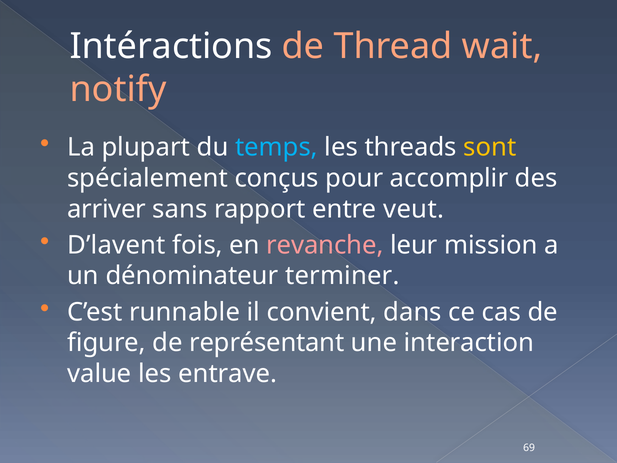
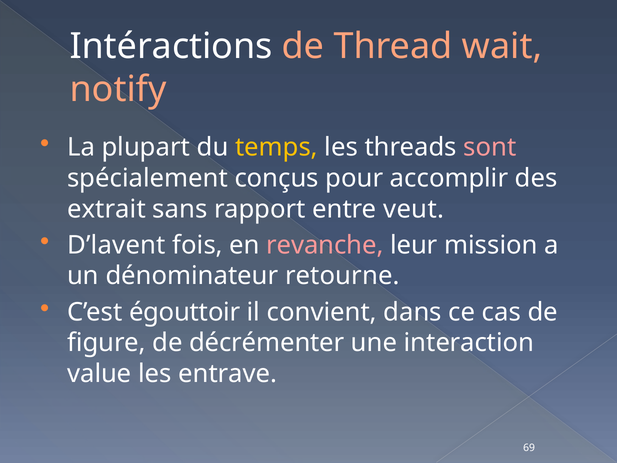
temps colour: light blue -> yellow (276, 147)
sont colour: yellow -> pink (490, 147)
arriver: arriver -> extrait (106, 209)
terminer: terminer -> retourne (342, 276)
runnable: runnable -> égouttoir (185, 312)
représentant: représentant -> décrémenter (267, 343)
